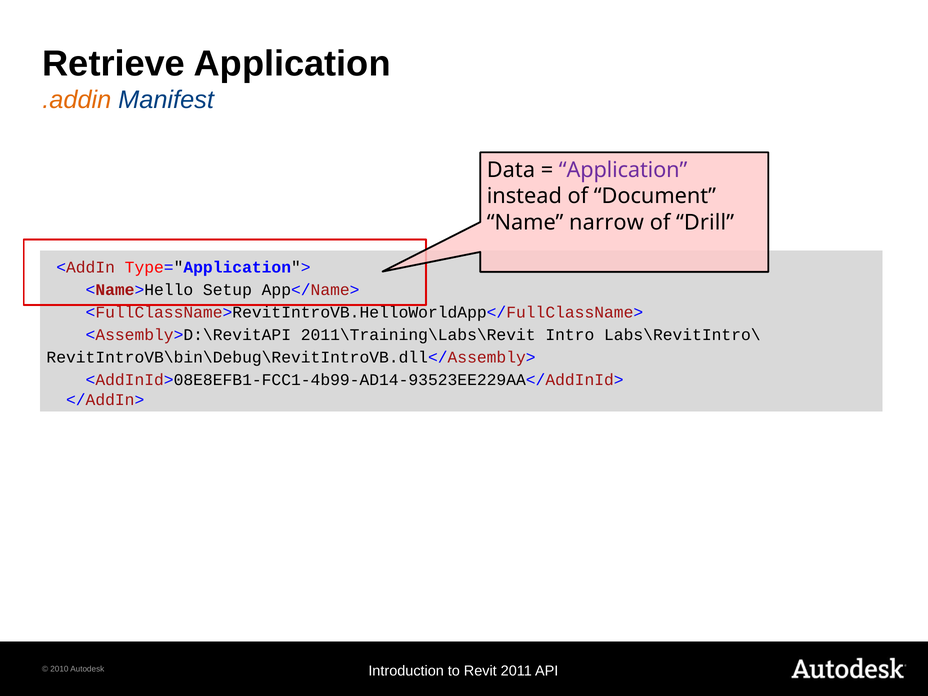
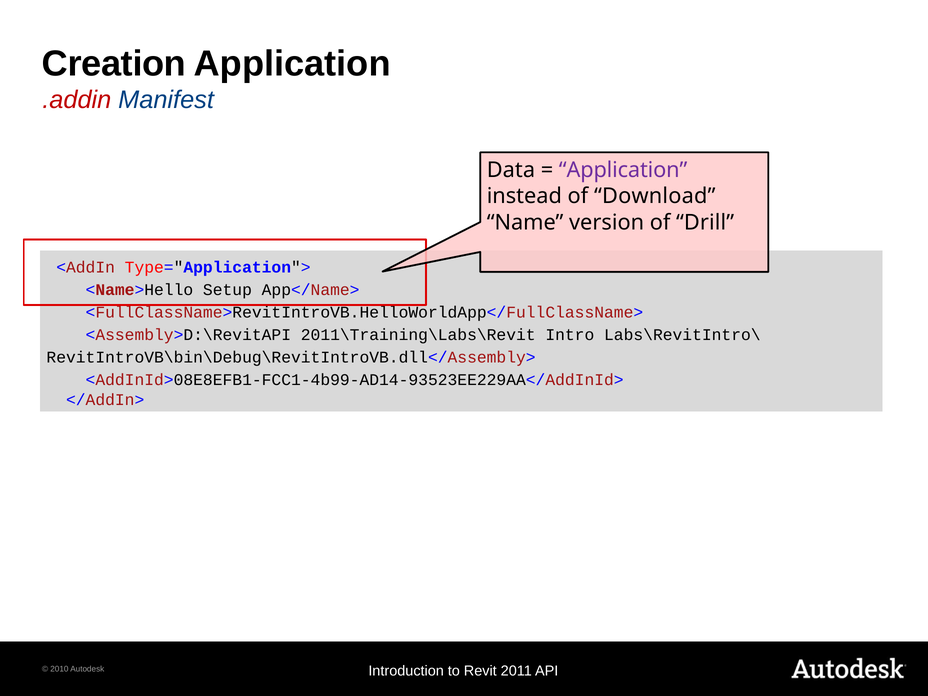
Retrieve: Retrieve -> Creation (114, 64)
.addin colour: orange -> red (77, 100)
Document: Document -> Download (655, 196)
narrow: narrow -> version (607, 222)
